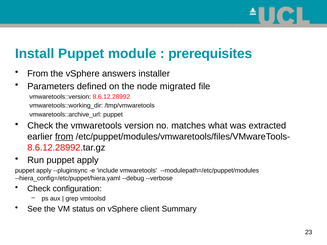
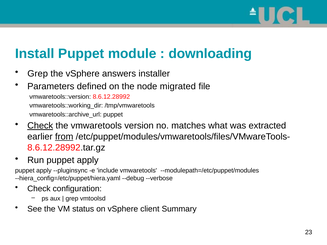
prerequisites: prerequisites -> downloading (210, 54)
From: From -> Grep (38, 74)
Check underline: none -> present (40, 126)
